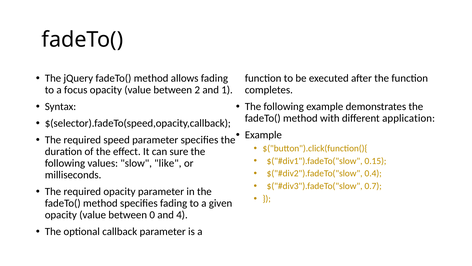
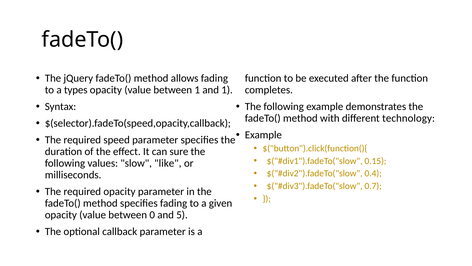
focus: focus -> types (76, 90)
between 2: 2 -> 1 (197, 90)
application: application -> technology (409, 118)
4: 4 -> 5 (182, 215)
